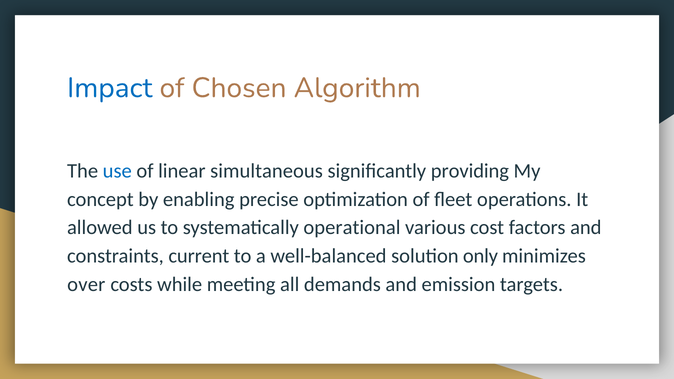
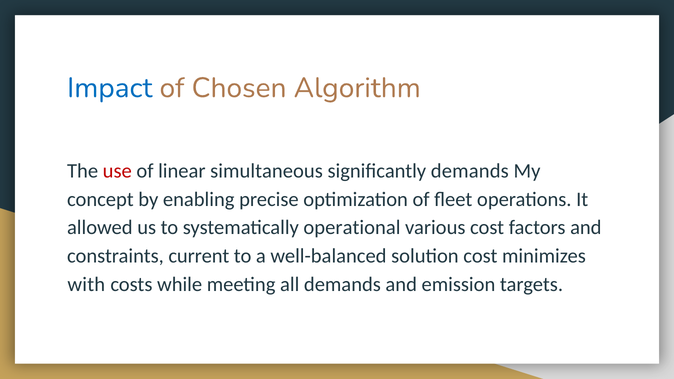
use colour: blue -> red (117, 171)
significantly providing: providing -> demands (470, 171)
solution only: only -> cost (480, 256)
over: over -> with (86, 284)
